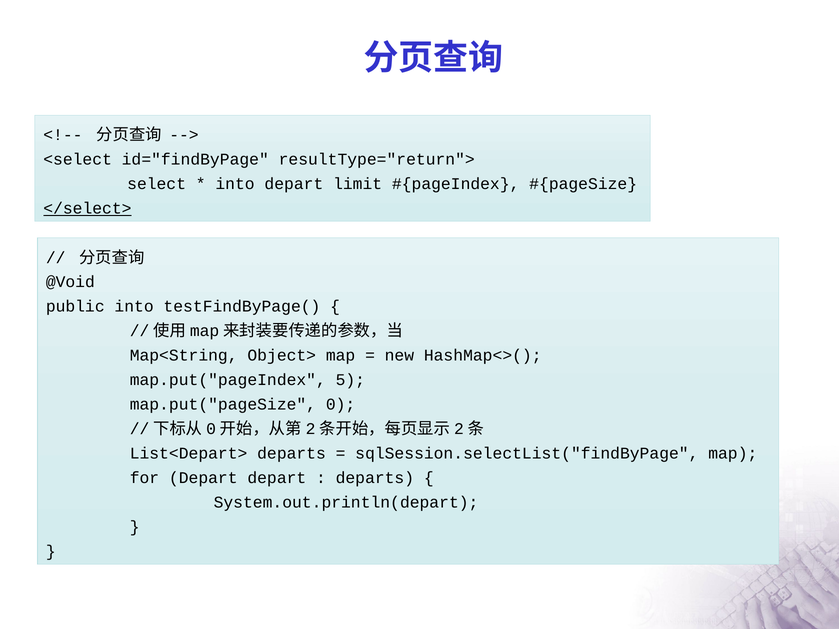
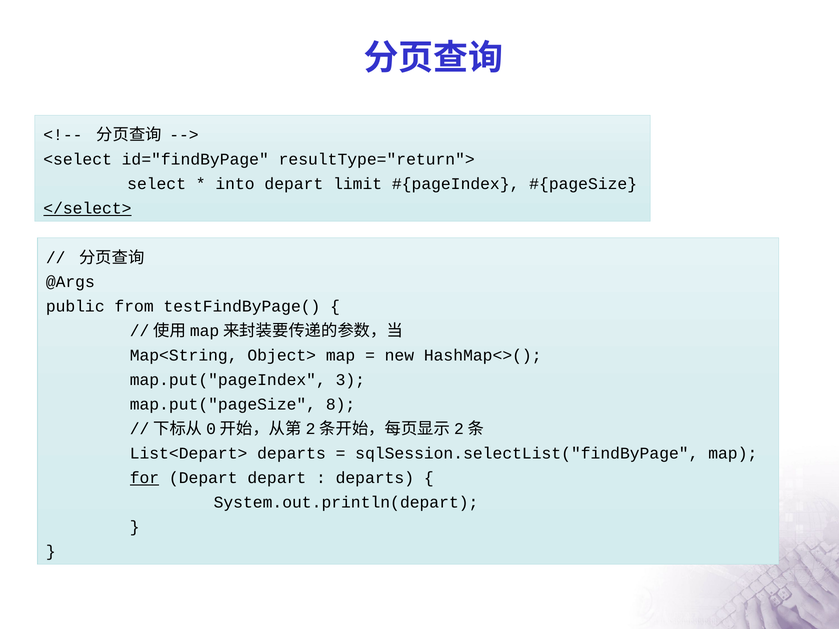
@Void: @Void -> @Args (70, 282)
public into: into -> from (134, 307)
5: 5 -> 3 (350, 380)
0: 0 -> 8 (341, 405)
for underline: none -> present (144, 478)
